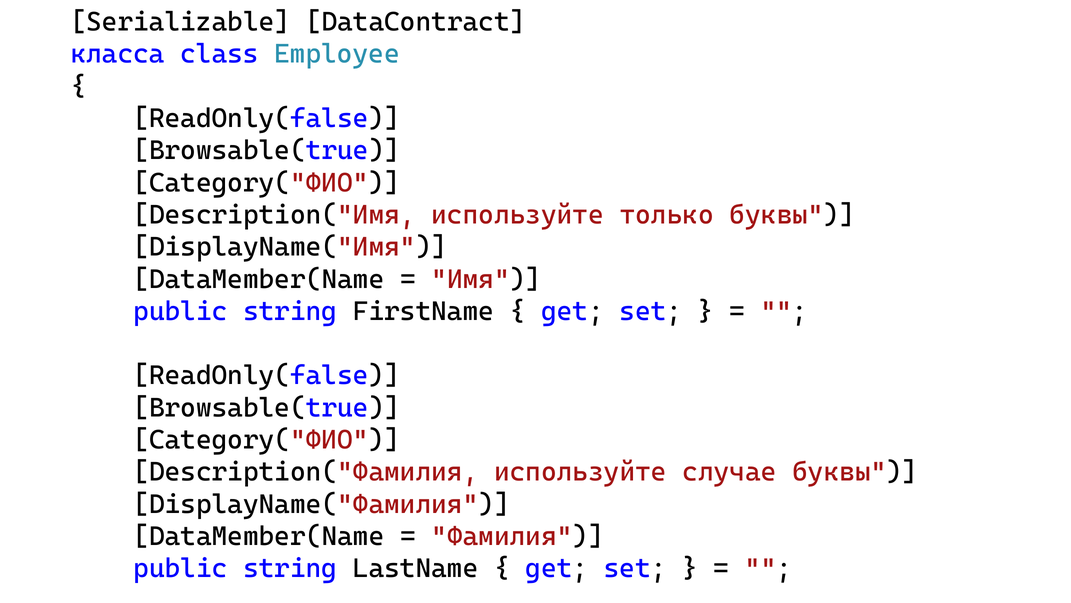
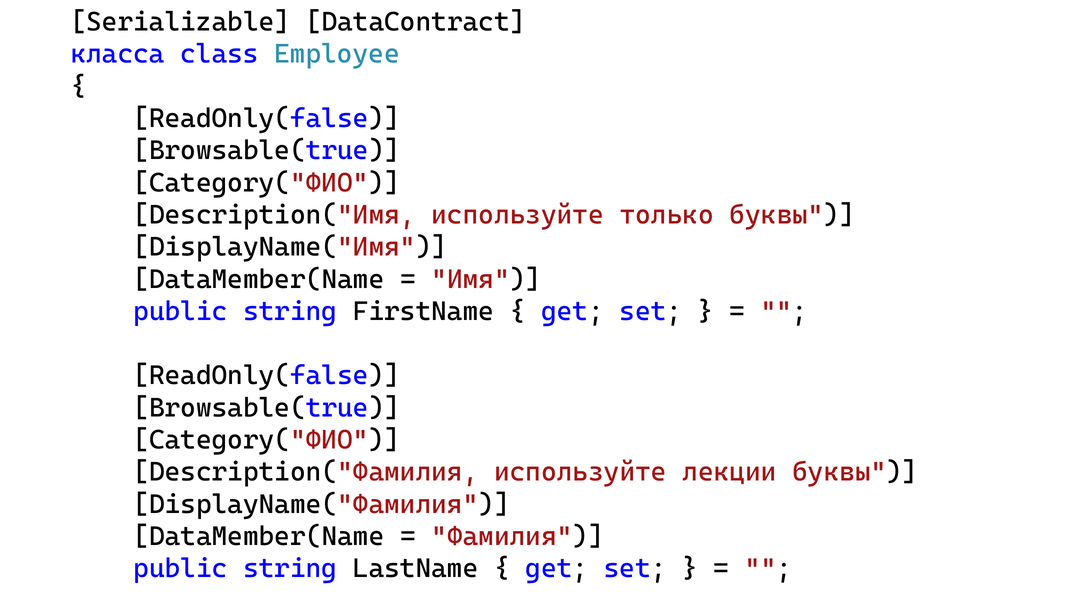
случае: случае -> лекции (729, 472)
